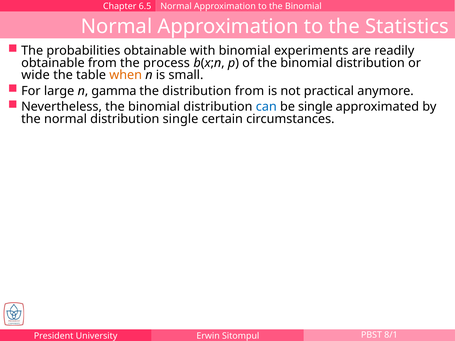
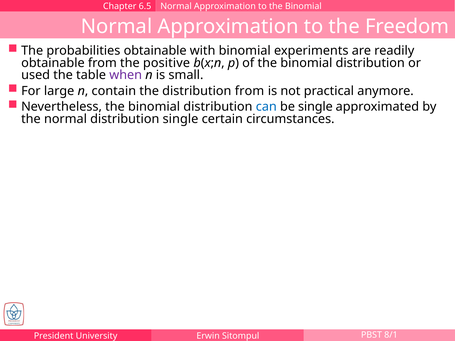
Statistics: Statistics -> Freedom (407, 26)
process: process -> positive (166, 63)
wide: wide -> used (36, 75)
when colour: orange -> purple (126, 75)
gamma: gamma -> contain (114, 91)
